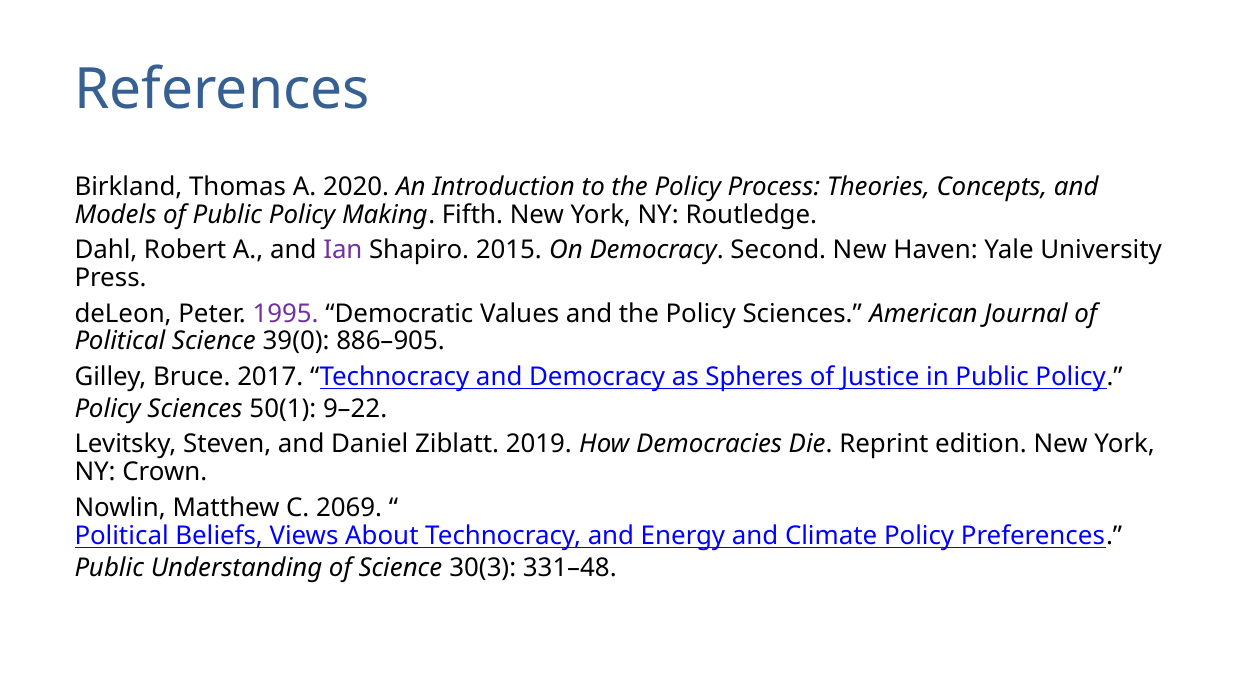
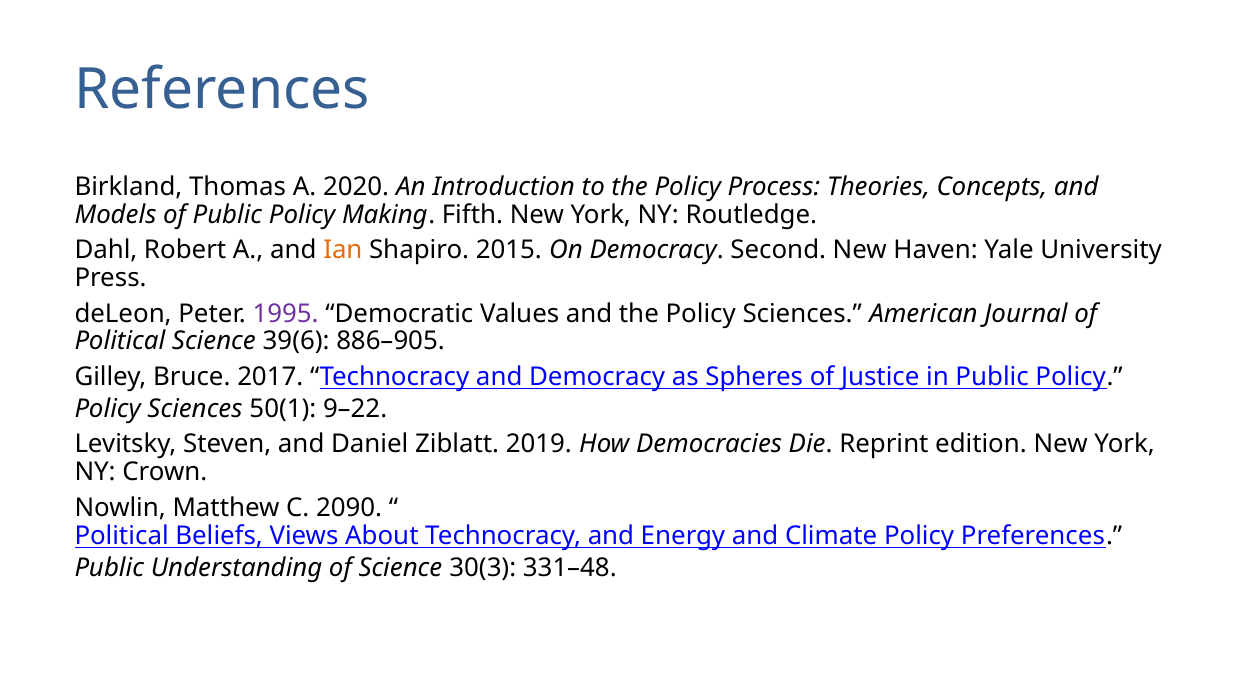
Ian colour: purple -> orange (343, 250)
39(0: 39(0 -> 39(6 (296, 341)
2069: 2069 -> 2090 (349, 507)
